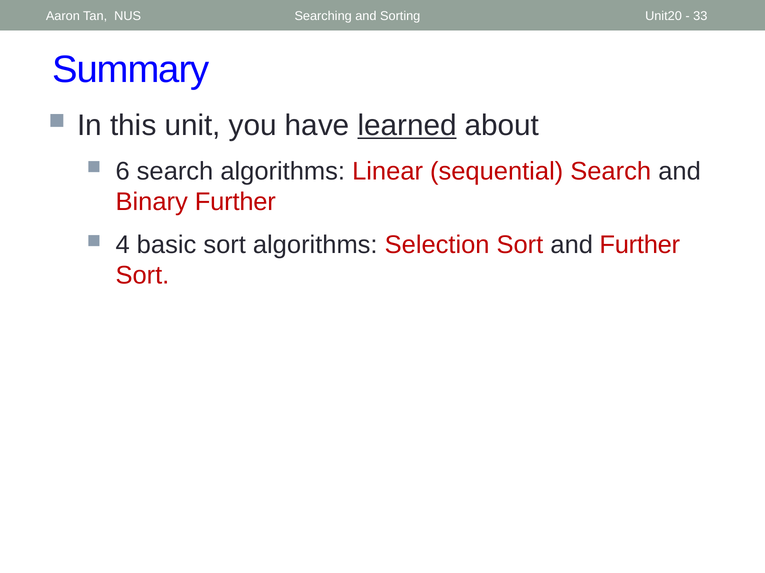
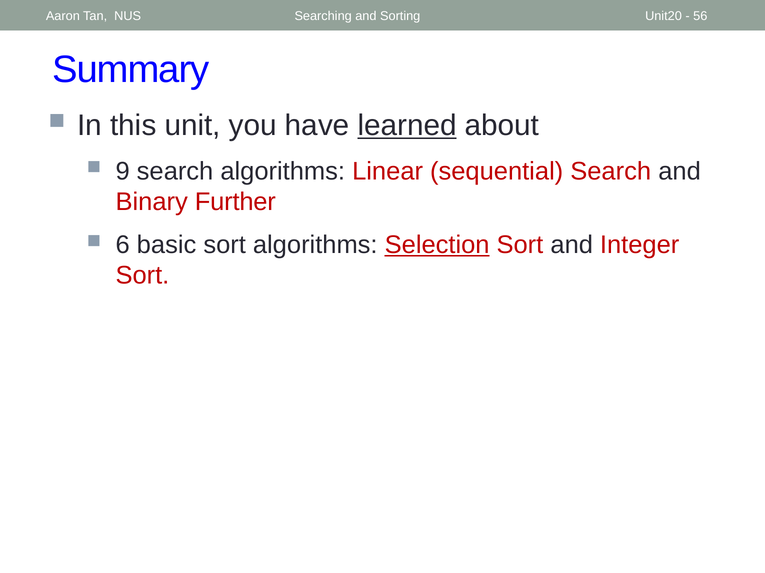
33: 33 -> 56 (700, 16)
6: 6 -> 9 (123, 171)
4: 4 -> 6 (123, 245)
Selection underline: none -> present (437, 245)
and Further: Further -> Integer (640, 245)
